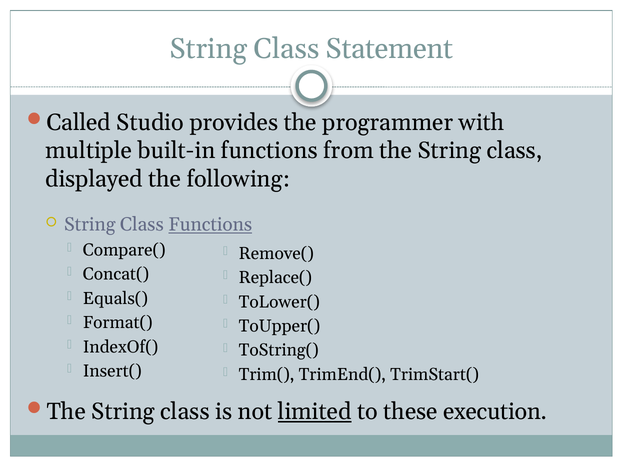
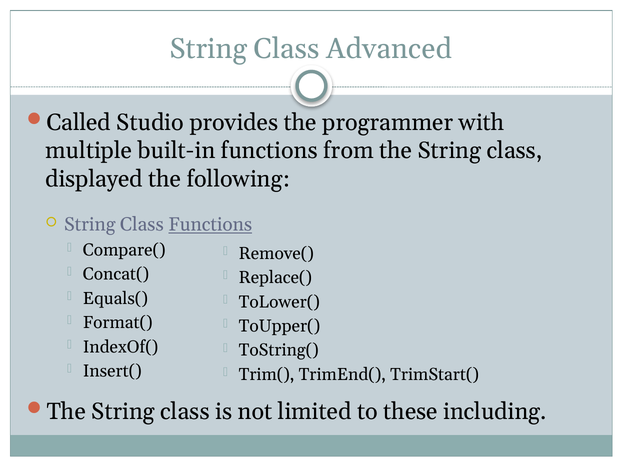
Statement: Statement -> Advanced (389, 49)
limited underline: present -> none (315, 412)
execution: execution -> including (495, 412)
